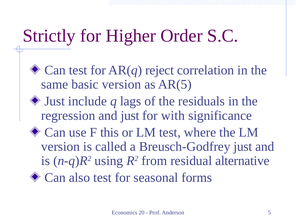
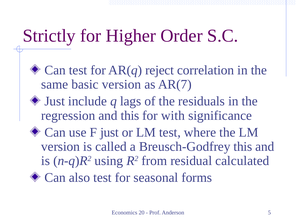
AR(5: AR(5 -> AR(7 (175, 84)
and just: just -> this (130, 115)
F this: this -> just (110, 132)
Breusch-Godfrey just: just -> this (243, 147)
alternative: alternative -> calculated (242, 161)
